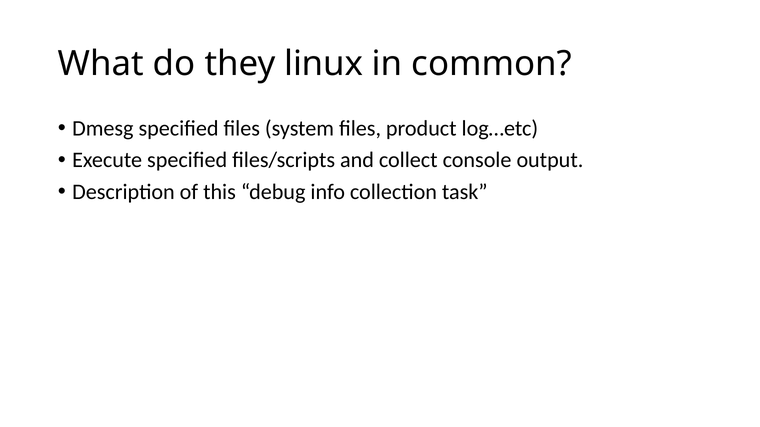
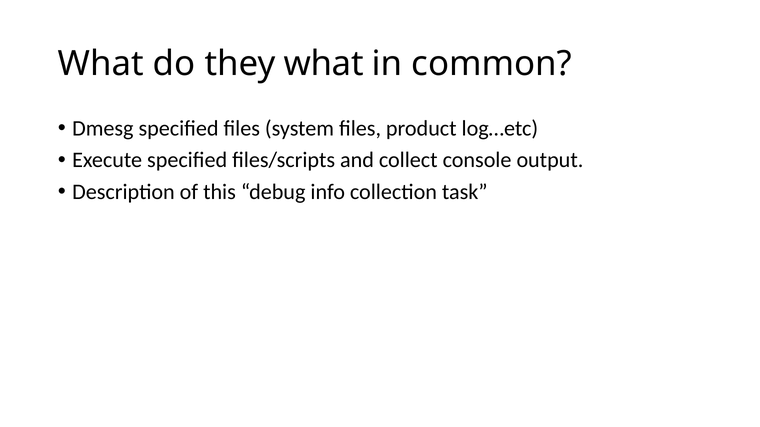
they linux: linux -> what (324, 64)
